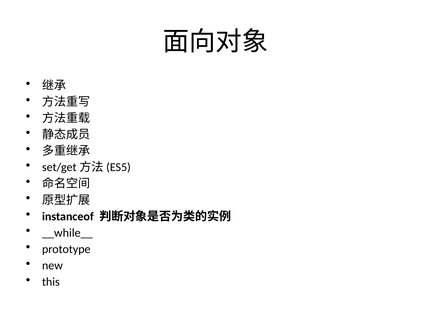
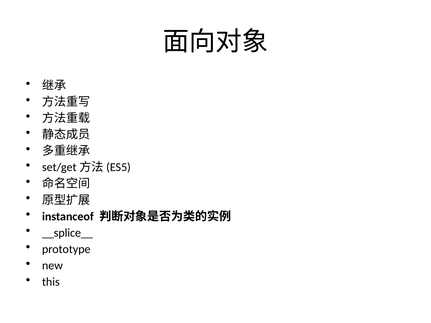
__while__: __while__ -> __splice__ (67, 233)
